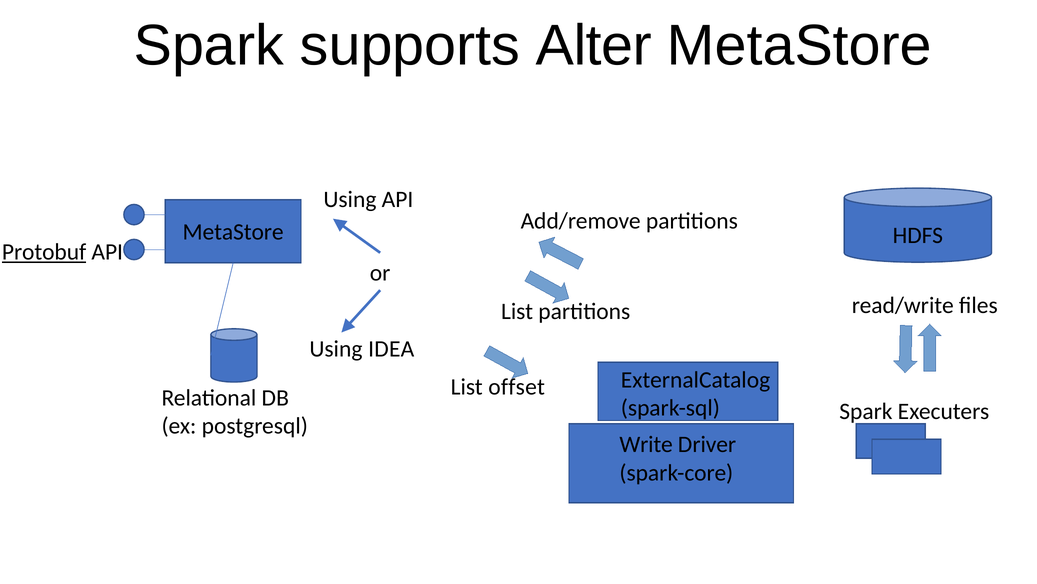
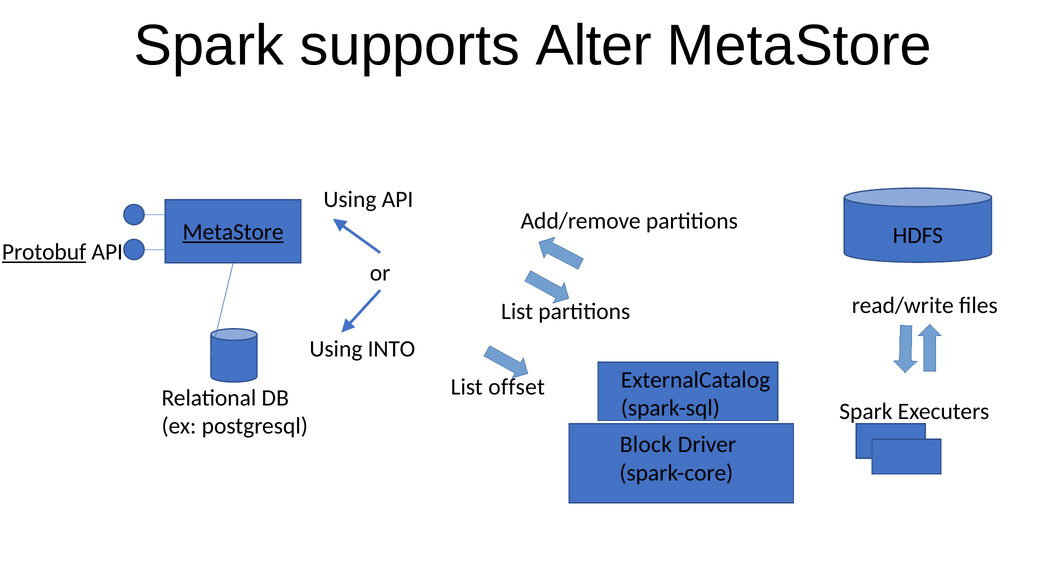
MetaStore underline: none -> present (233, 232)
IDEA: IDEA -> INTO (391, 349)
Write: Write -> Block (646, 444)
